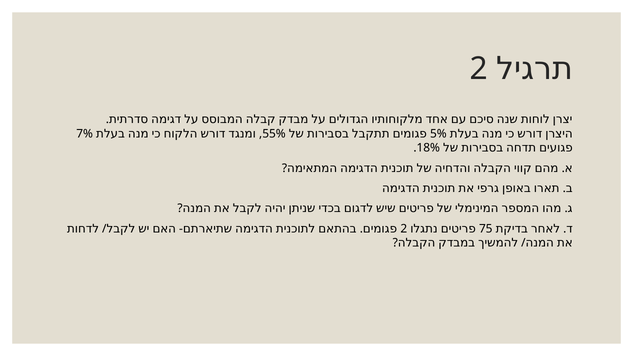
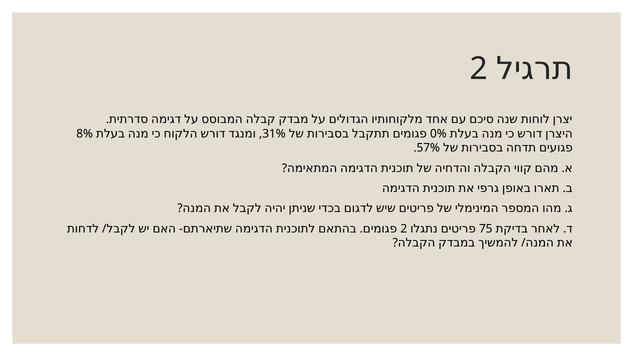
7%: 7% -> 8% (85, 134)
55%: 55% -> 31% (274, 134)
5%: 5% -> 0% (438, 134)
18%: 18% -> 57% (428, 148)
